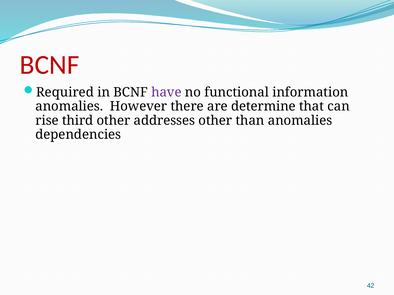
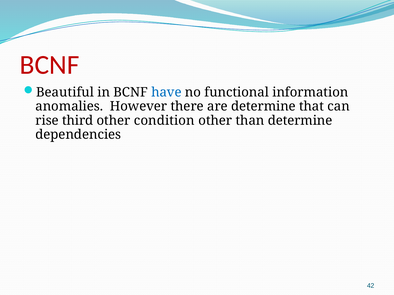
Required: Required -> Beautiful (65, 92)
have colour: purple -> blue (166, 92)
addresses: addresses -> condition (164, 121)
than anomalies: anomalies -> determine (300, 121)
